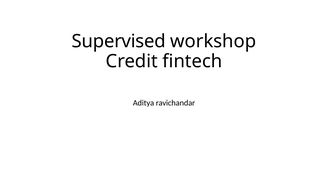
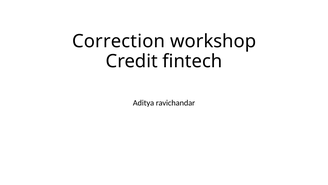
Supervised: Supervised -> Correction (119, 41)
